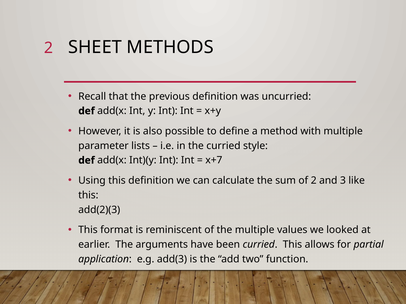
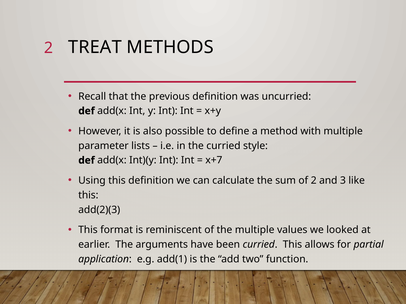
SHEET: SHEET -> TREAT (95, 47)
add(3: add(3 -> add(1 (172, 260)
